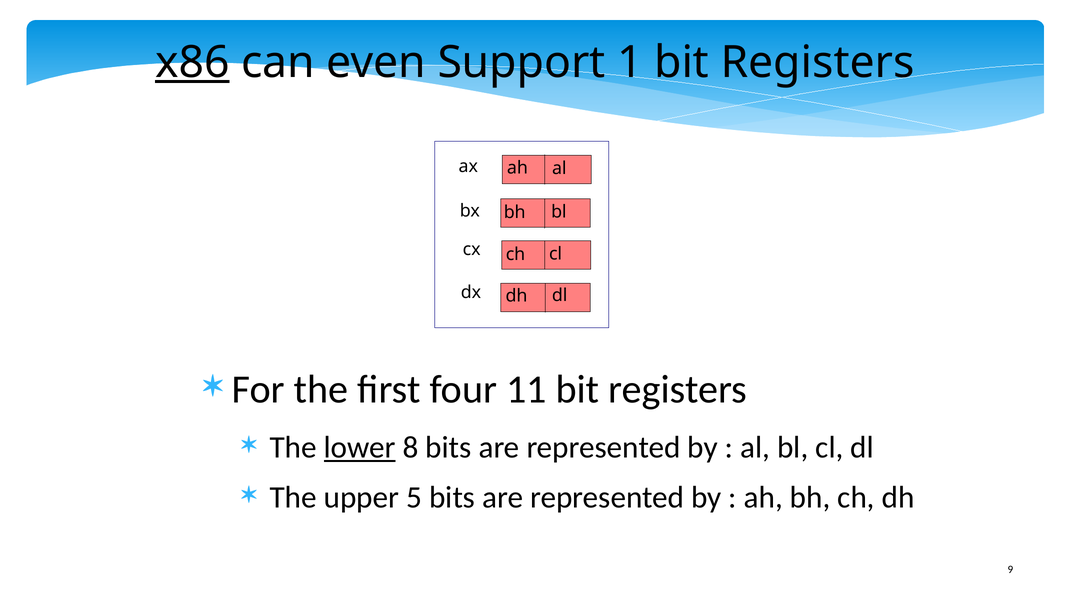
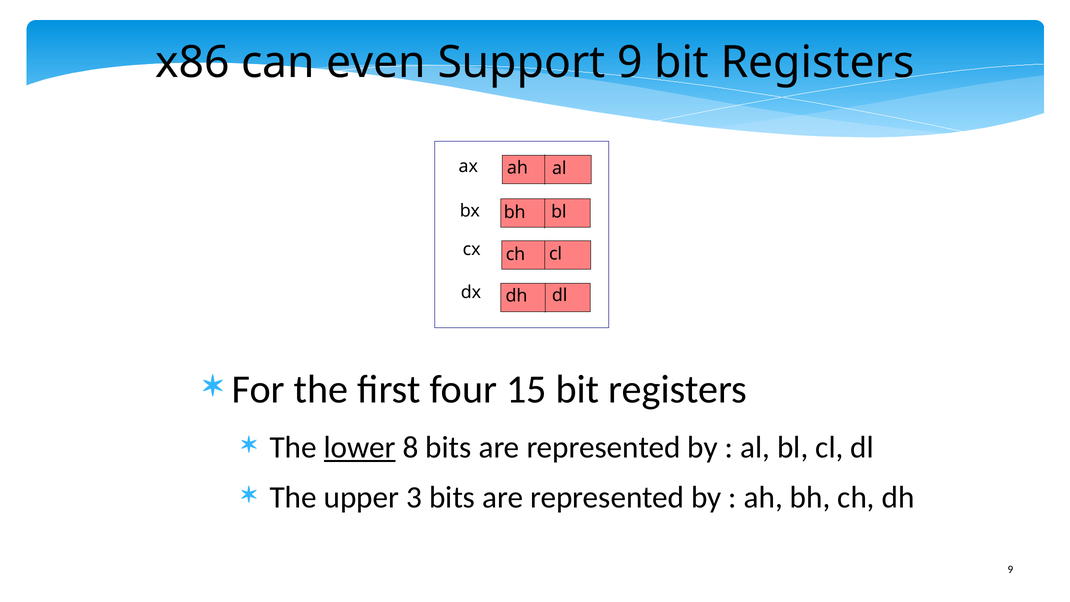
x86 underline: present -> none (192, 62)
Support 1: 1 -> 9 (630, 62)
11: 11 -> 15 (526, 389)
5: 5 -> 3 (414, 497)
